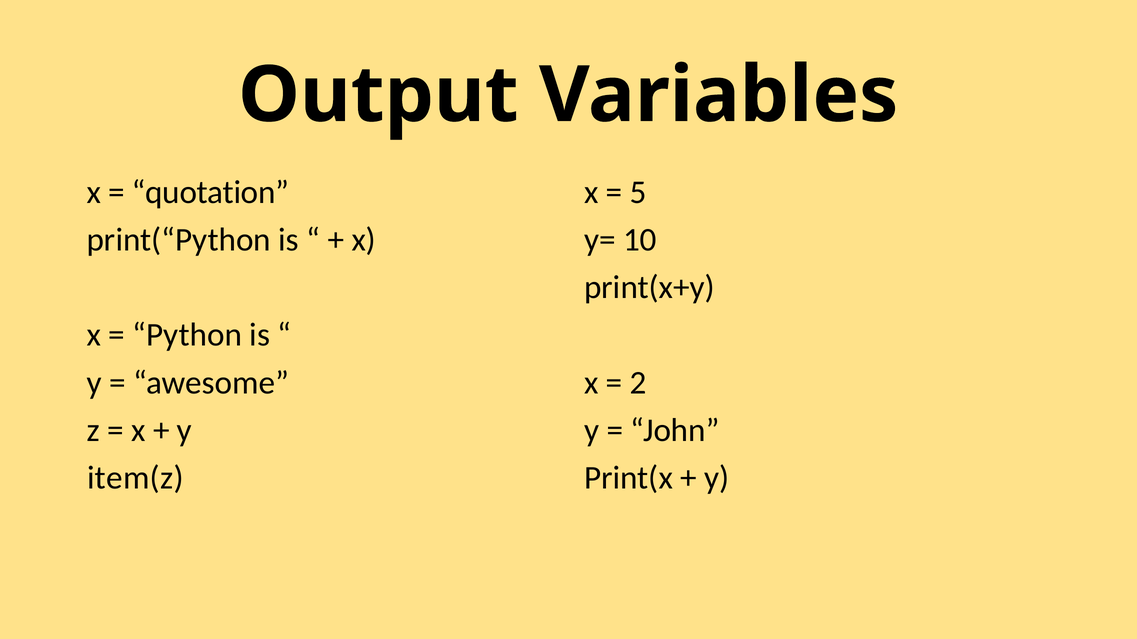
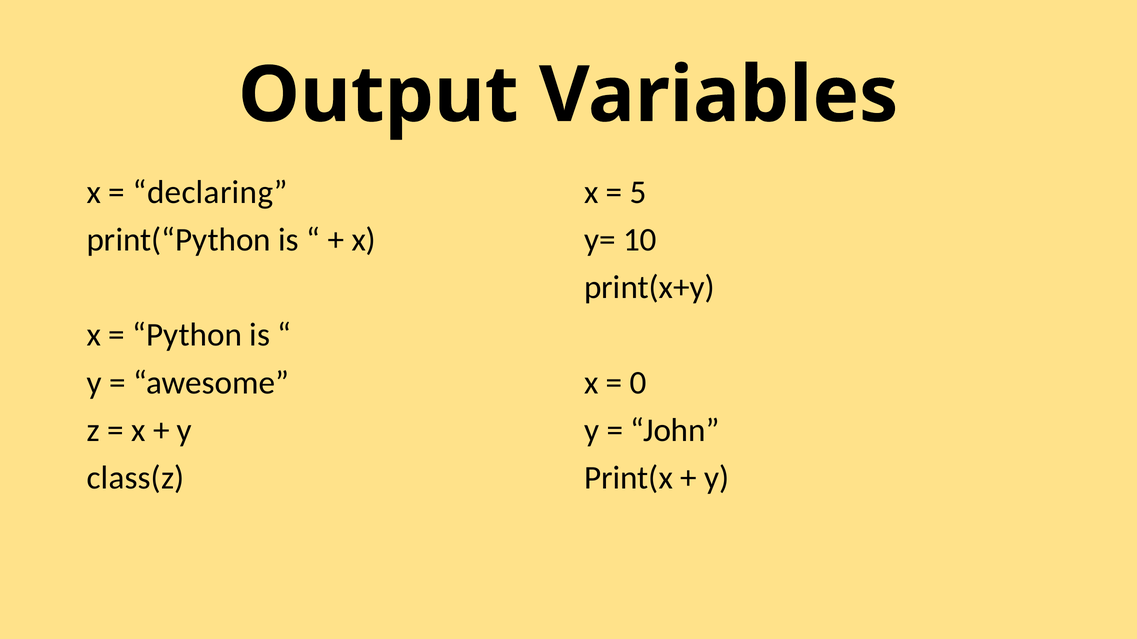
quotation: quotation -> declaring (210, 192)
2: 2 -> 0 (638, 383)
item(z: item(z -> class(z (136, 478)
